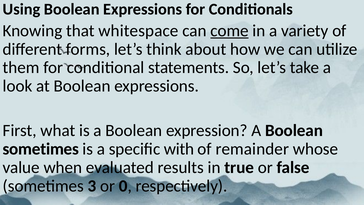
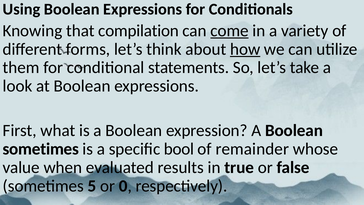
whitespace: whitespace -> compilation (139, 31)
how underline: none -> present (245, 49)
with: with -> bool (179, 149)
3: 3 -> 5 (92, 186)
